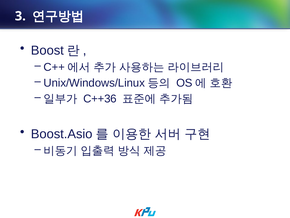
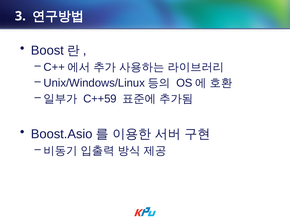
C++36: C++36 -> C++59 (100, 99)
